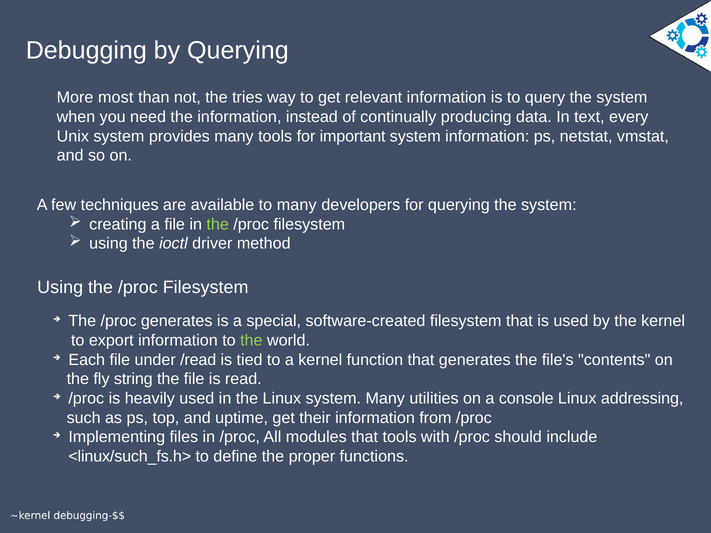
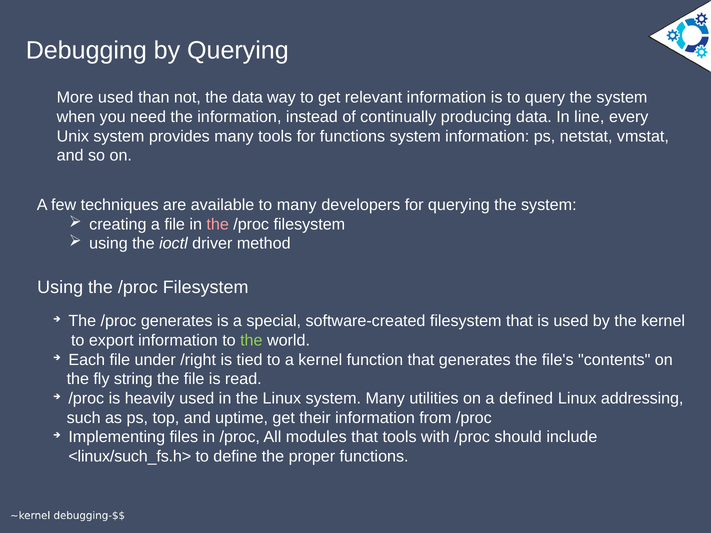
More most: most -> used (116, 98)
the tries: tries -> data (247, 98)
text: text -> line (589, 117)
for important: important -> functions (352, 136)
the colour: light green -> pink (218, 224)
/read: /read -> /right (198, 360)
console: console -> defined (526, 399)
